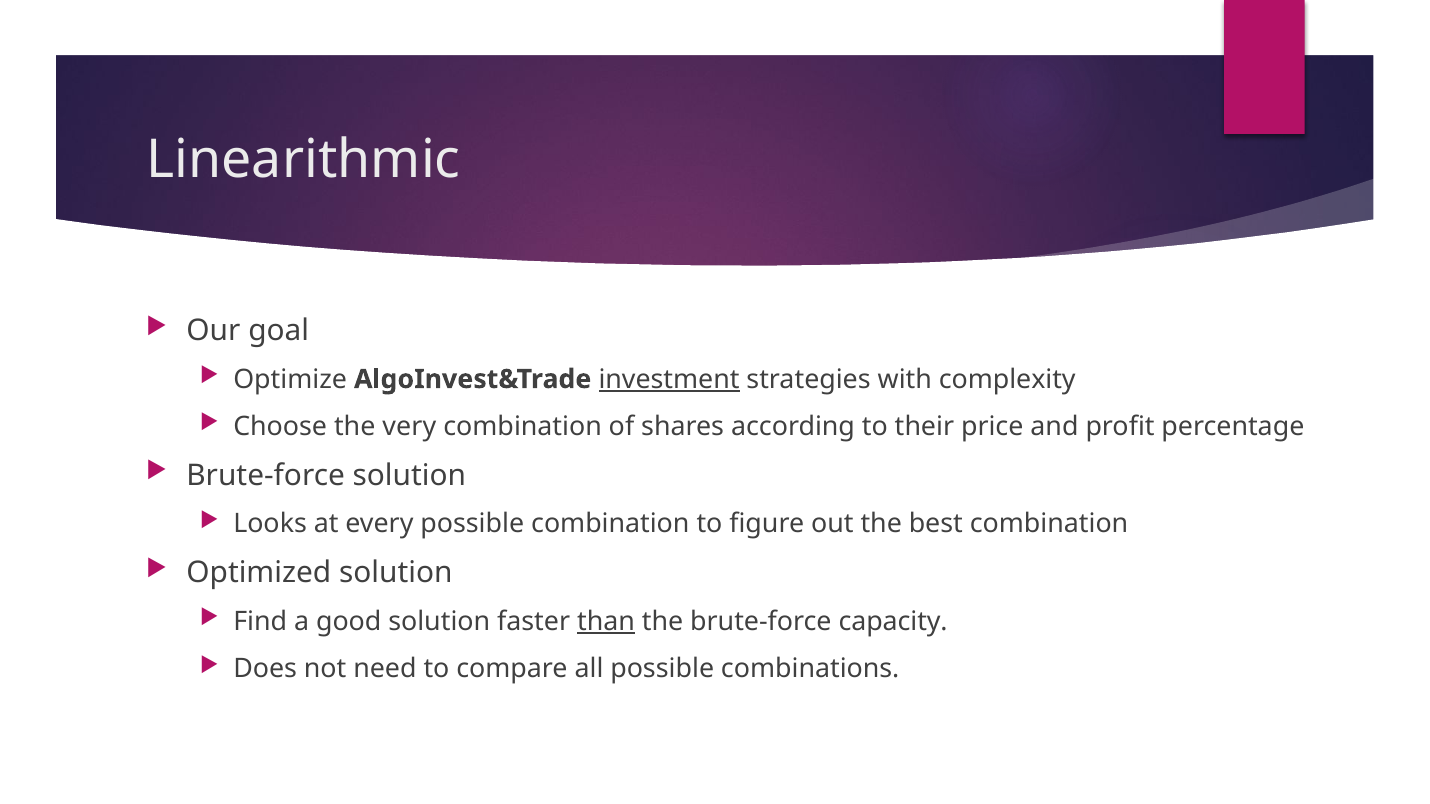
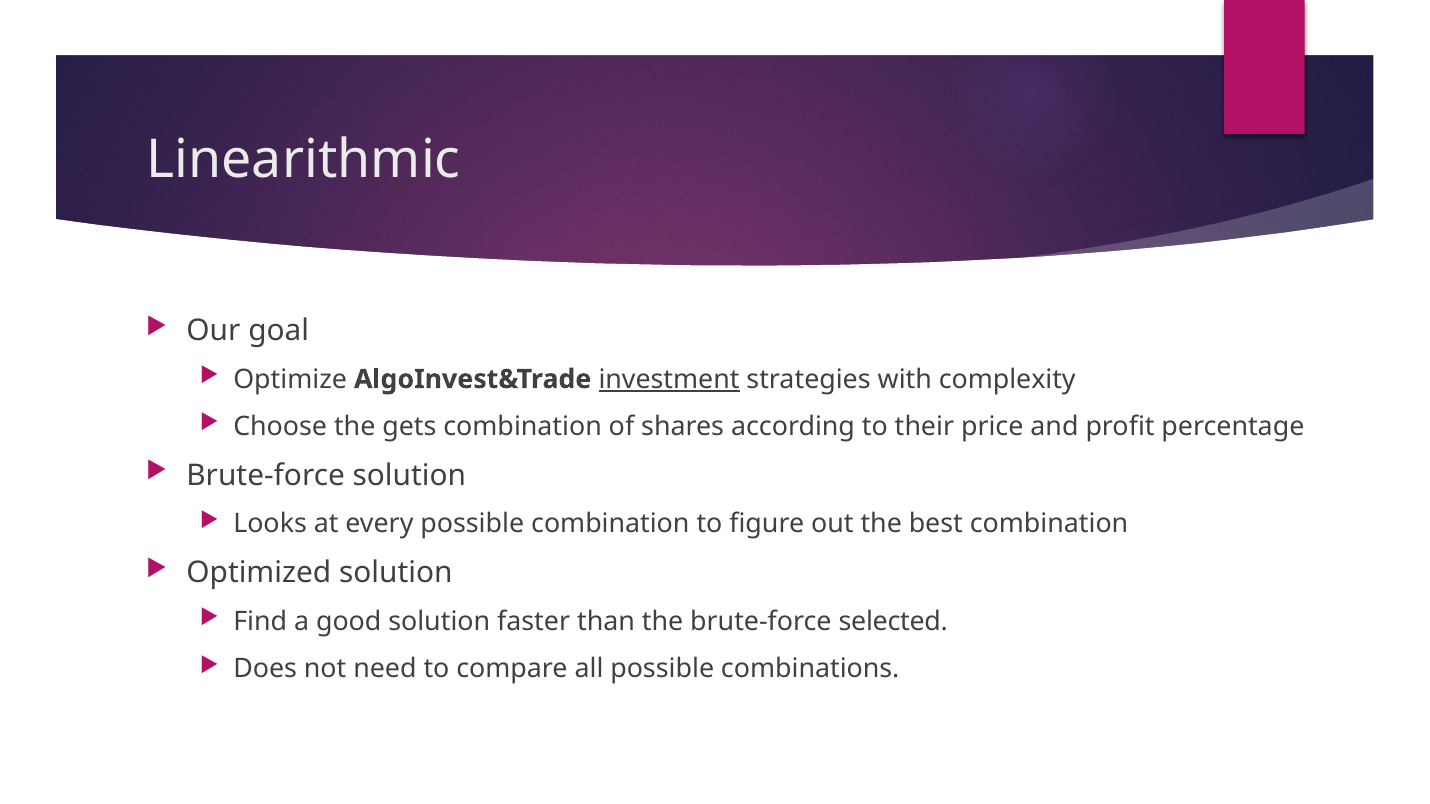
very: very -> gets (409, 426)
than underline: present -> none (606, 622)
capacity: capacity -> selected (893, 622)
